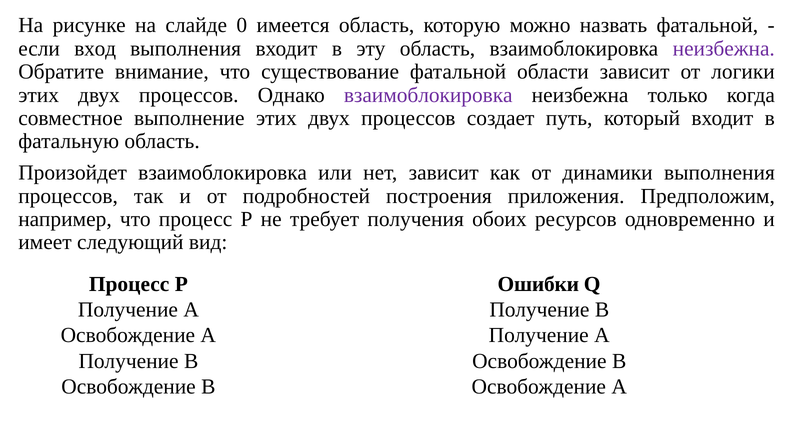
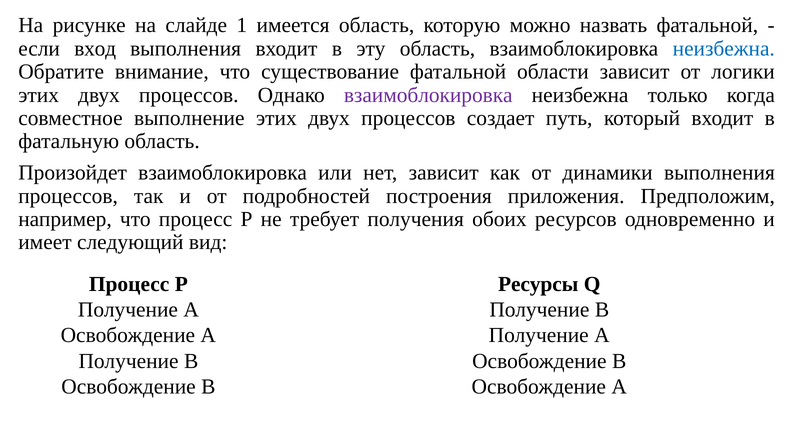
0: 0 -> 1 (242, 25)
неизбежна colour: purple -> blue (724, 49)
Ошибки: Ошибки -> Ресурсы (538, 284)
